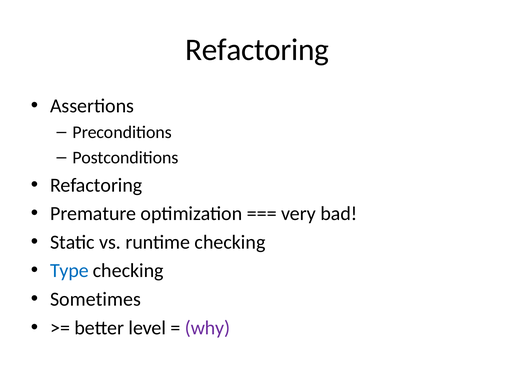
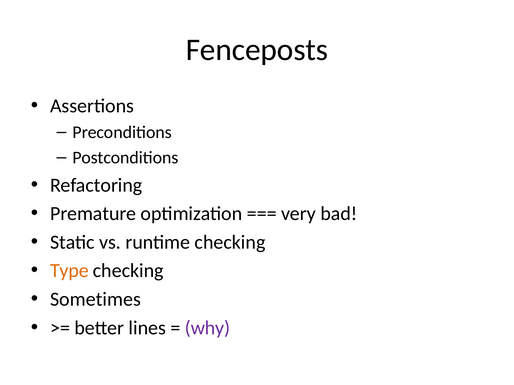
Refactoring: Refactoring -> Fenceposts (257, 50)
Type colour: blue -> orange (69, 271)
level: level -> lines (147, 328)
